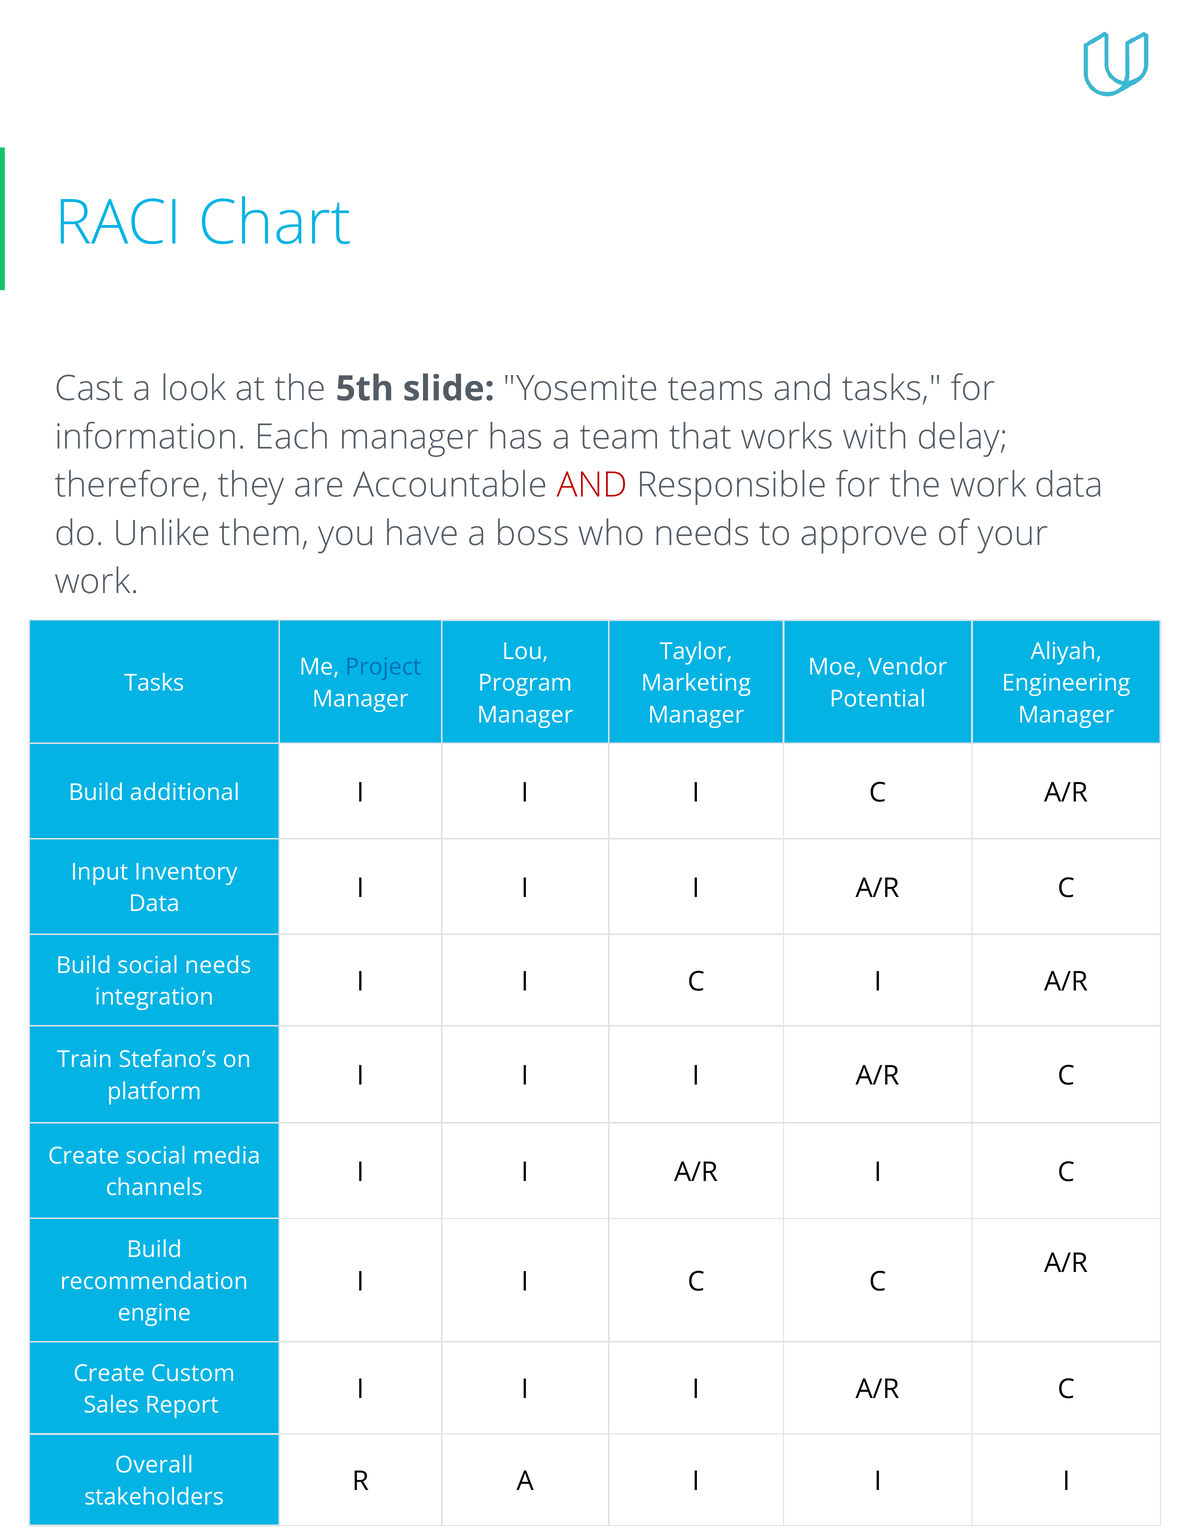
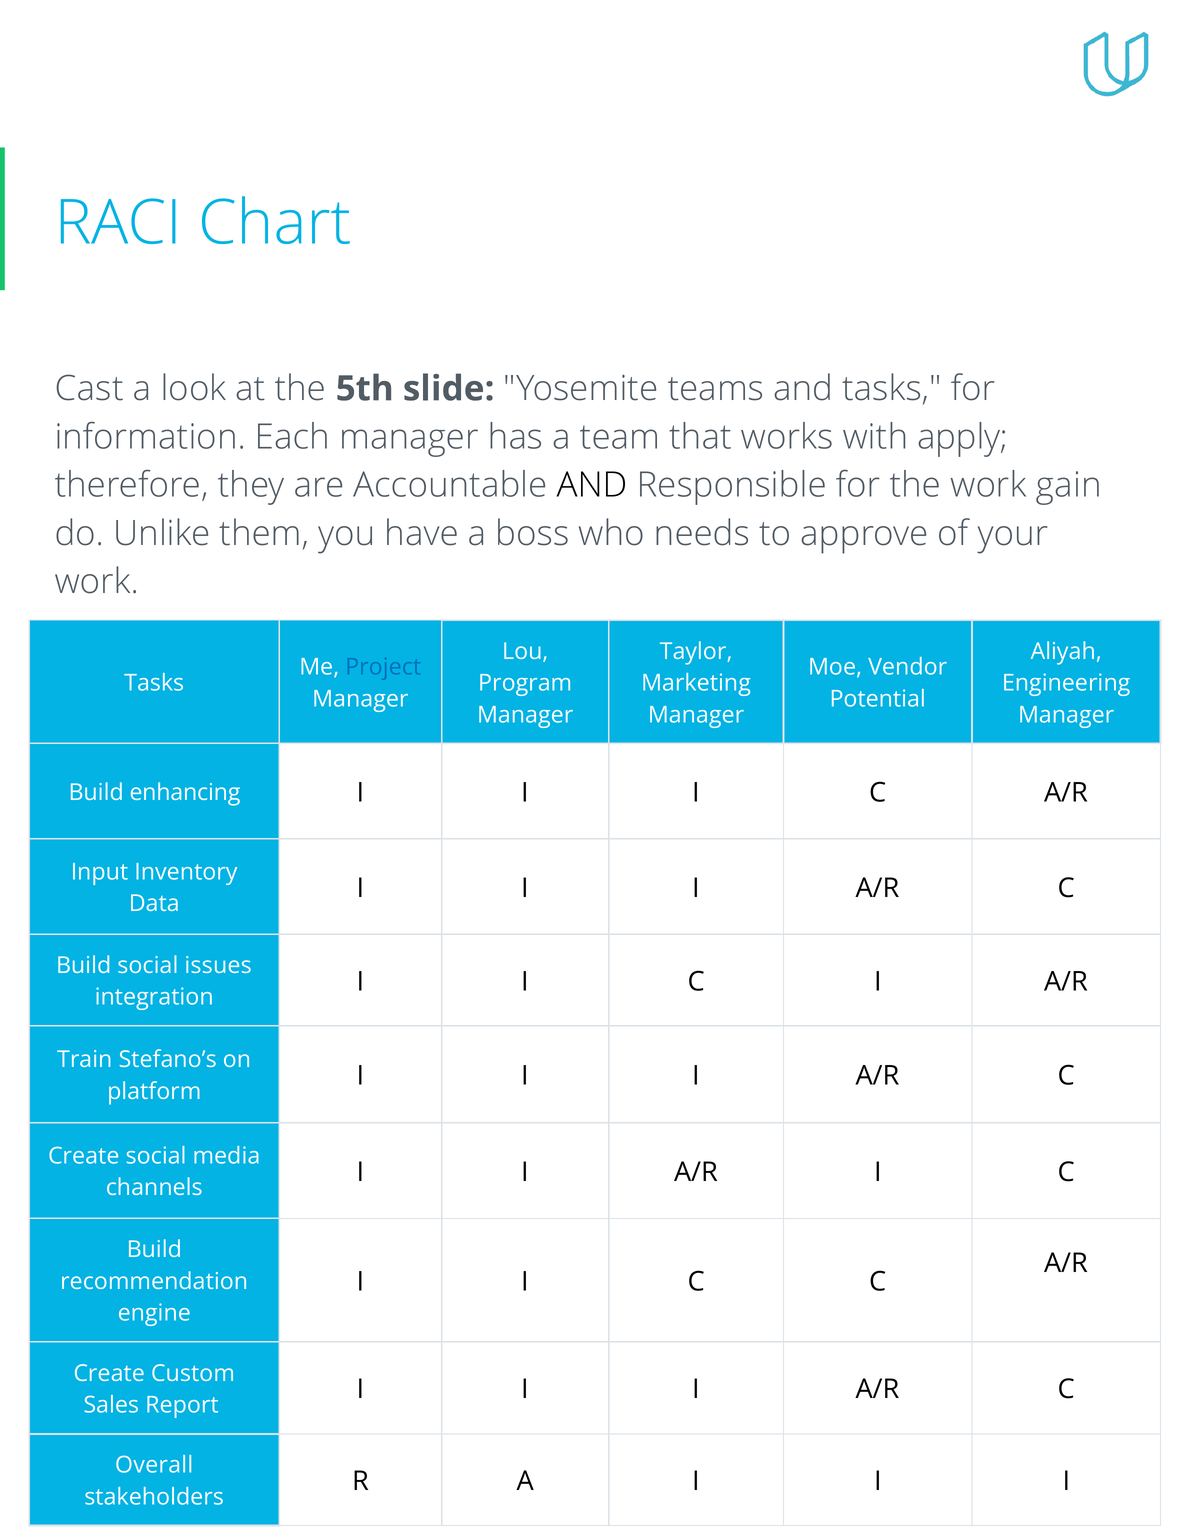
delay: delay -> apply (963, 437)
AND colour: red -> black (592, 485)
work data: data -> gain (1069, 485)
additional: additional -> enhancing (185, 792)
social needs: needs -> issues (218, 965)
